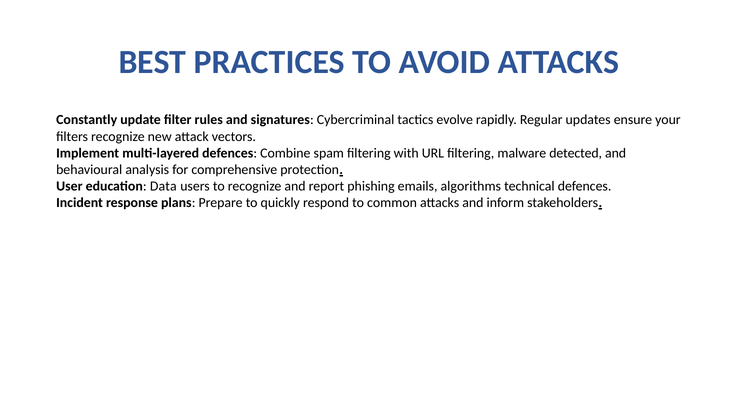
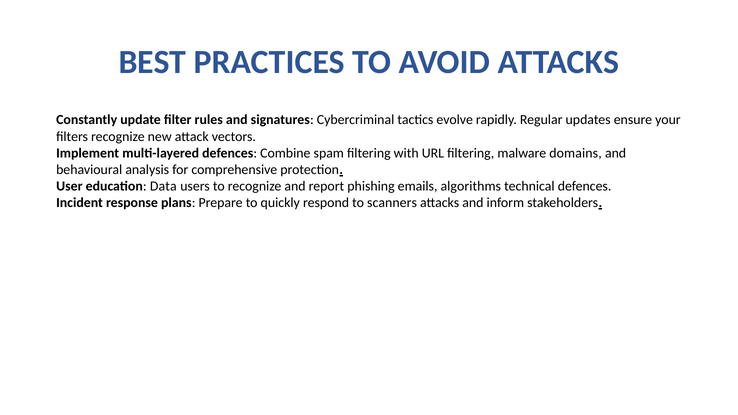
detected: detected -> domains (575, 153)
common: common -> scanners (392, 203)
